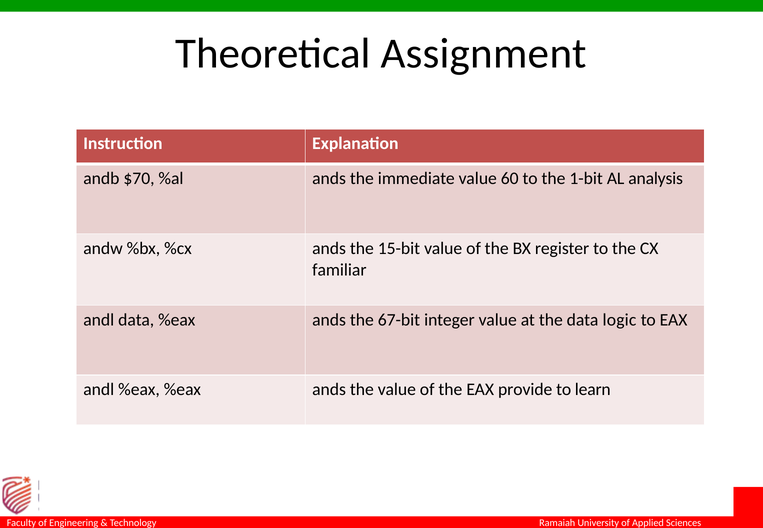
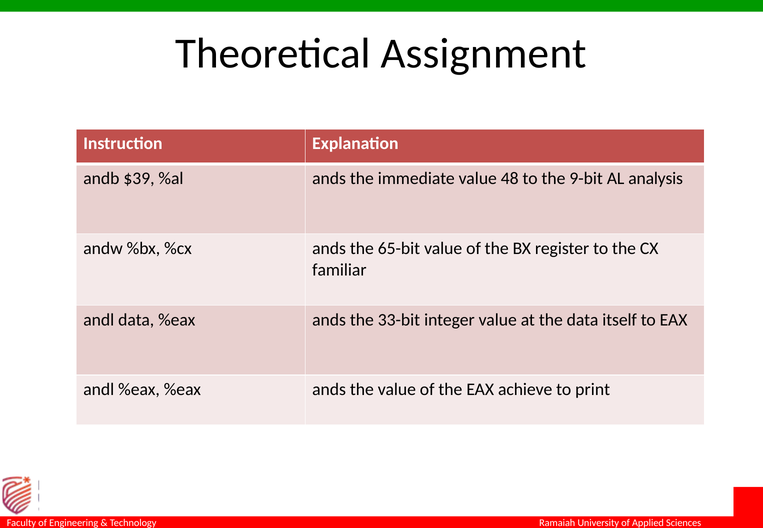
$70: $70 -> $39 (139, 179)
60: 60 -> 48 (510, 179)
1-bit: 1-bit -> 9-bit (586, 179)
15-bit: 15-bit -> 65-bit (399, 248)
67-bit: 67-bit -> 33-bit (399, 320)
logic: logic -> itself (620, 320)
provide: provide -> achieve (525, 390)
learn: learn -> print (593, 390)
